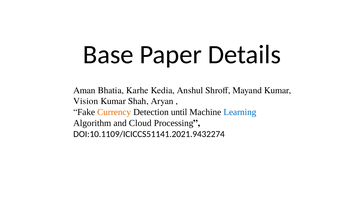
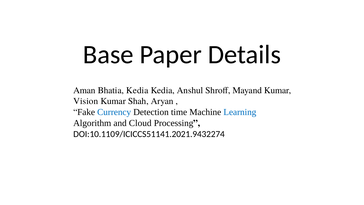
Bhatia Karhe: Karhe -> Kedia (137, 90)
Currency colour: orange -> blue (114, 112)
until: until -> time (179, 112)
